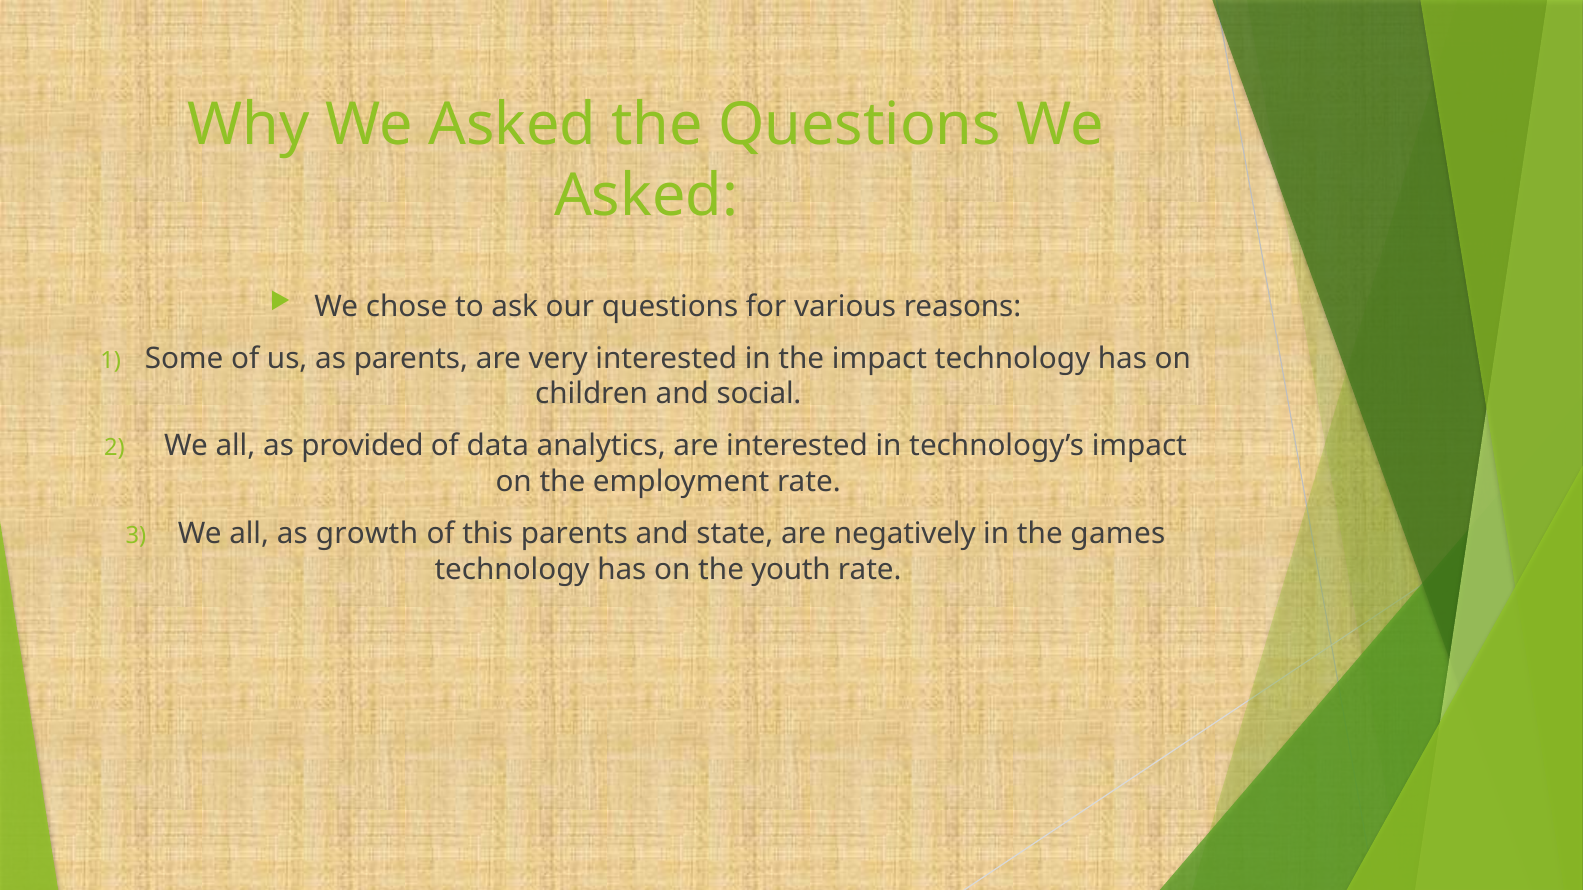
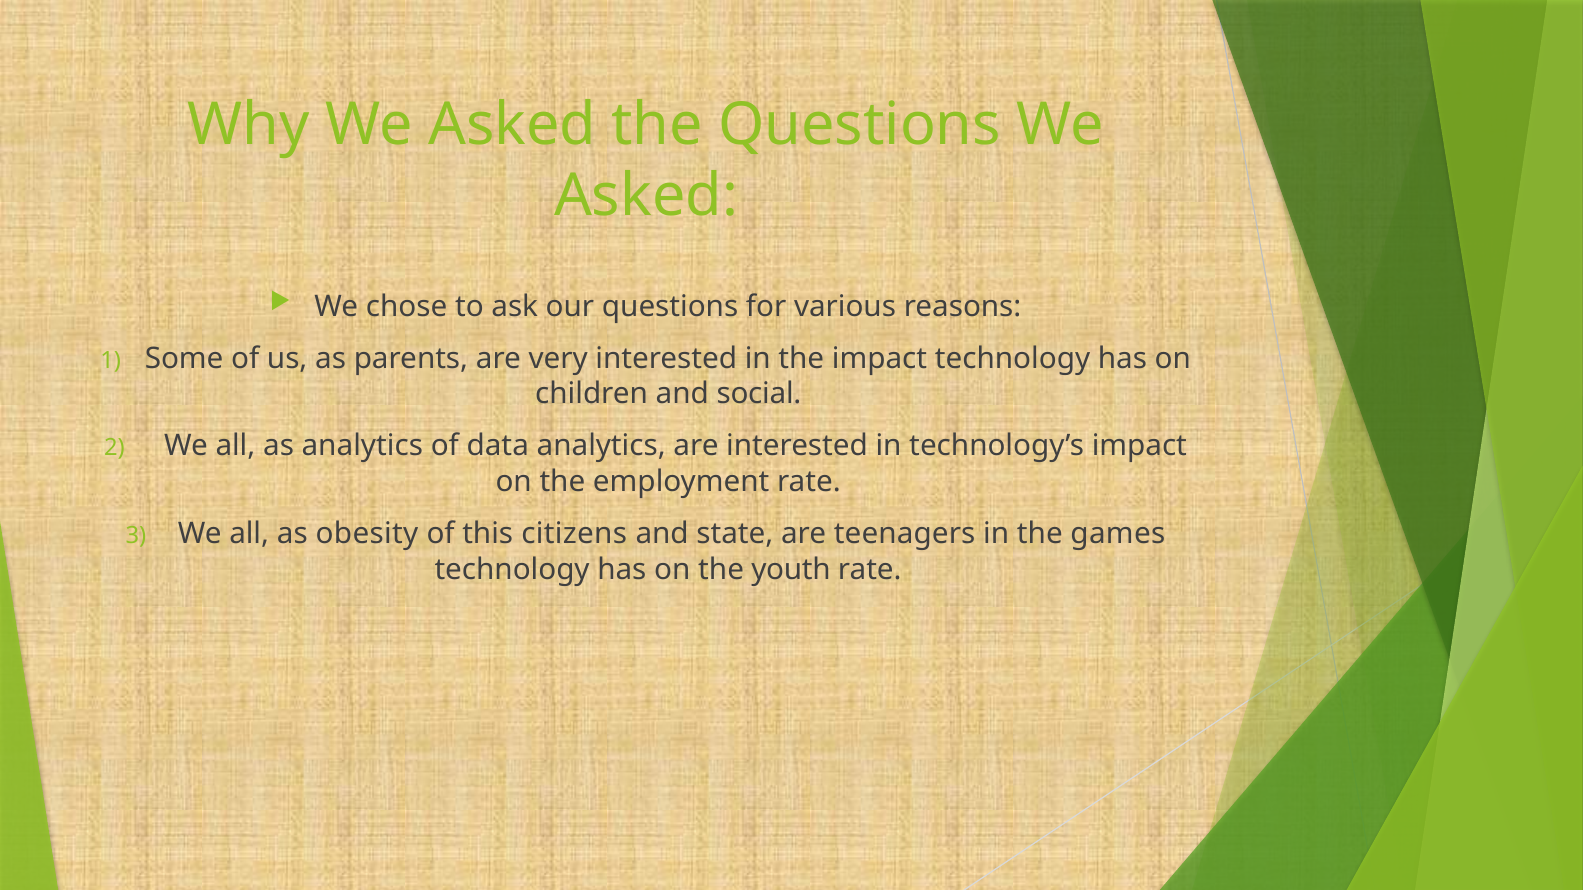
as provided: provided -> analytics (362, 446)
growth: growth -> obesity (367, 534)
this parents: parents -> citizens (574, 534)
negatively: negatively -> teenagers (905, 534)
